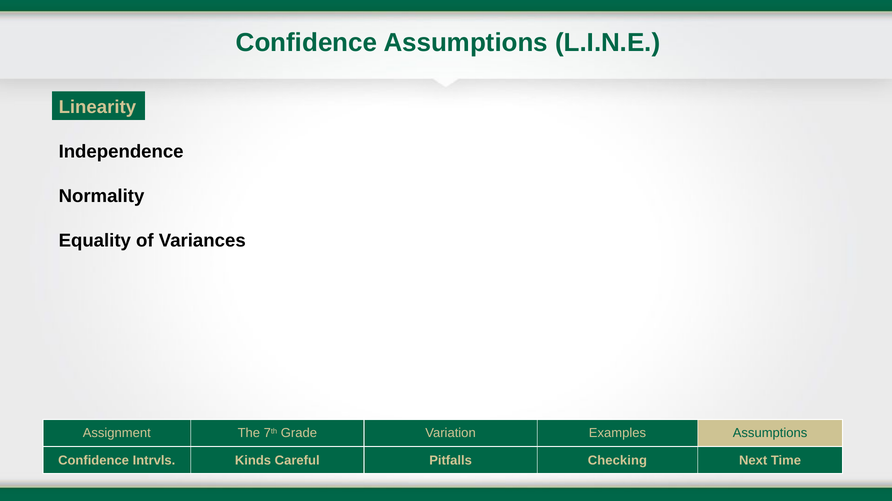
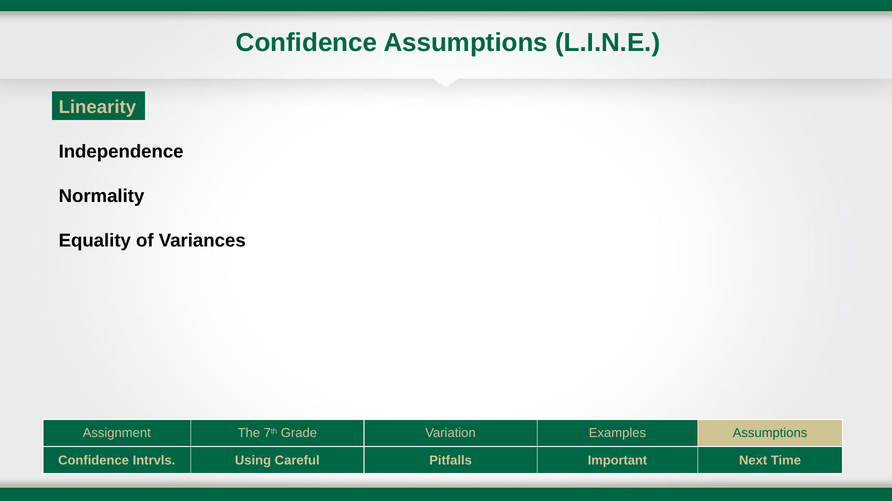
Kinds: Kinds -> Using (253, 461)
Checking: Checking -> Important (617, 461)
